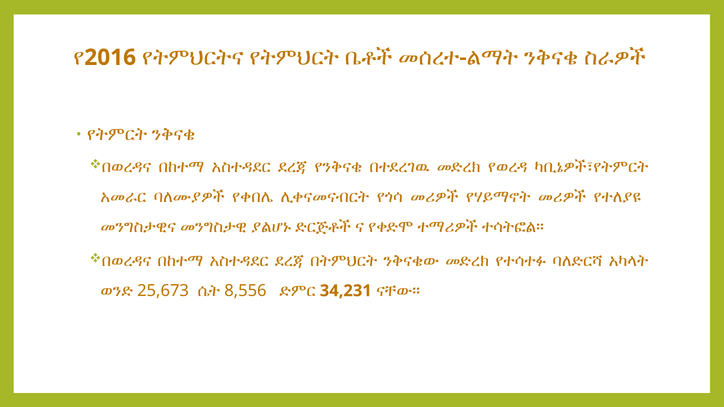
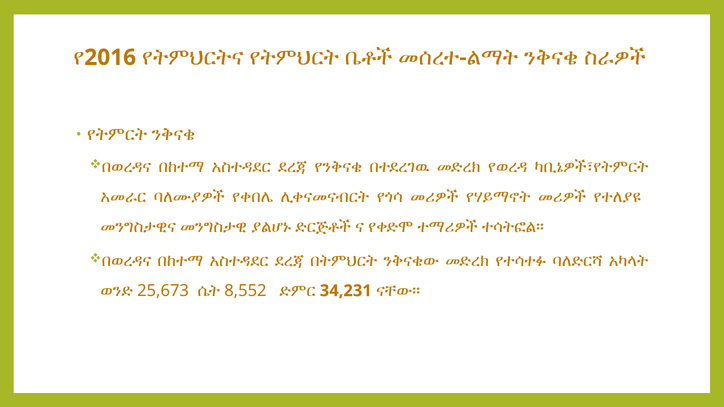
8,556: 8,556 -> 8,552 (245, 291)
